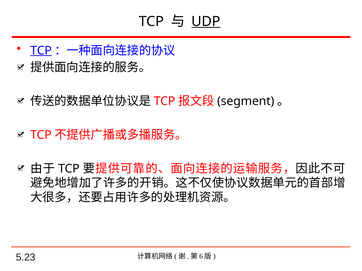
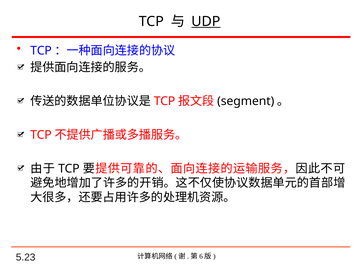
TCP underline: present -> none (41, 51)
